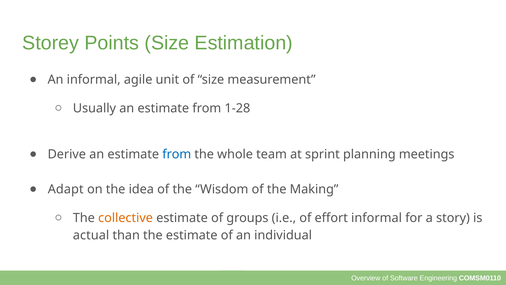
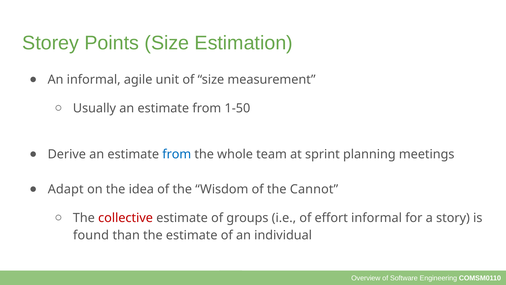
1-28: 1-28 -> 1-50 (237, 108)
Making: Making -> Cannot (314, 189)
collective colour: orange -> red (126, 218)
actual: actual -> found (91, 235)
